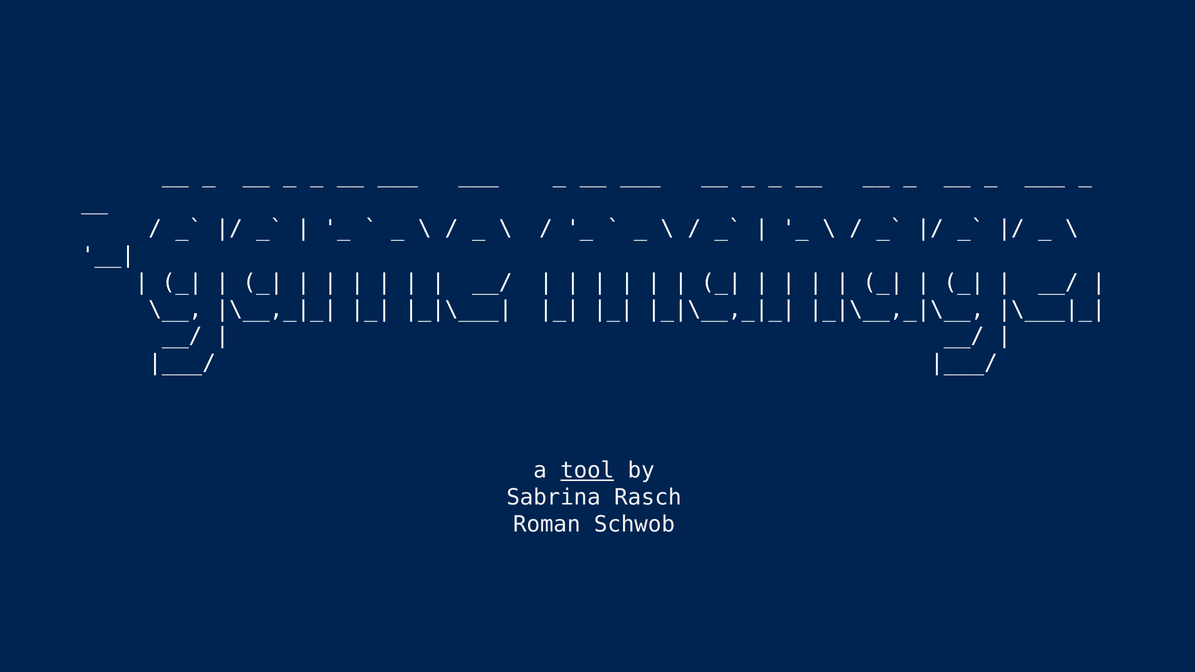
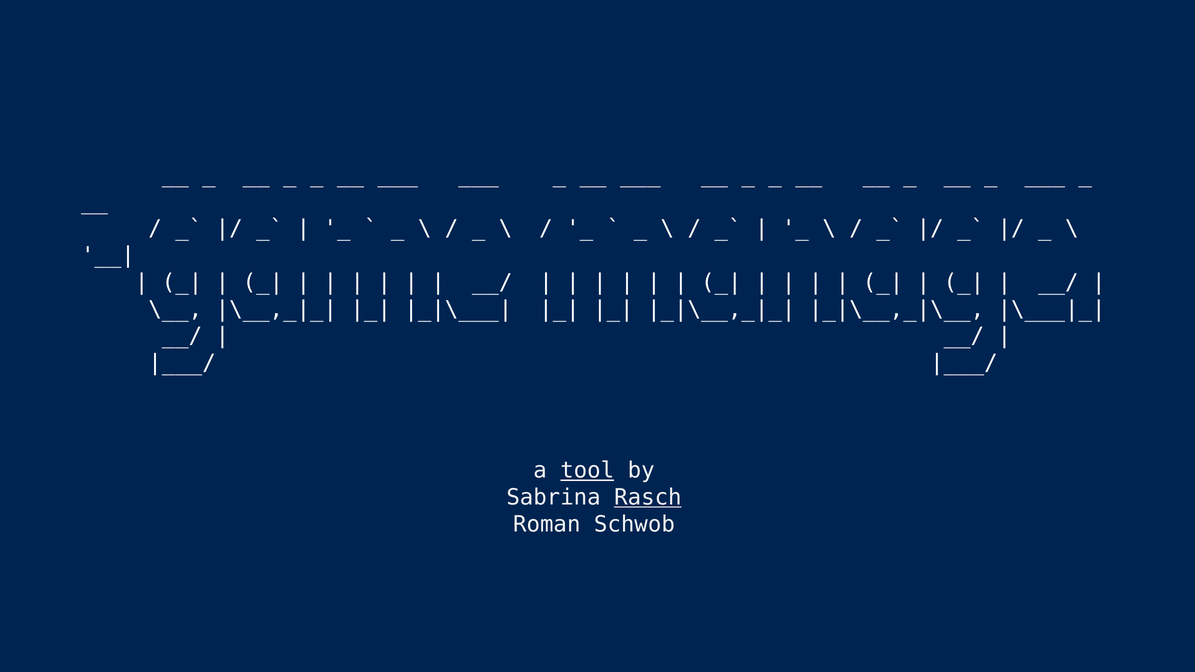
Rasch underline: none -> present (648, 497)
